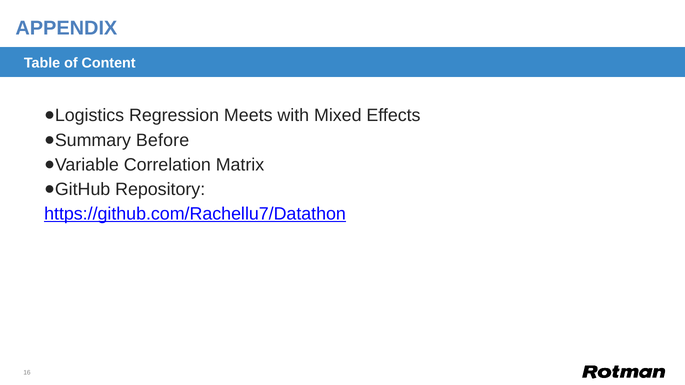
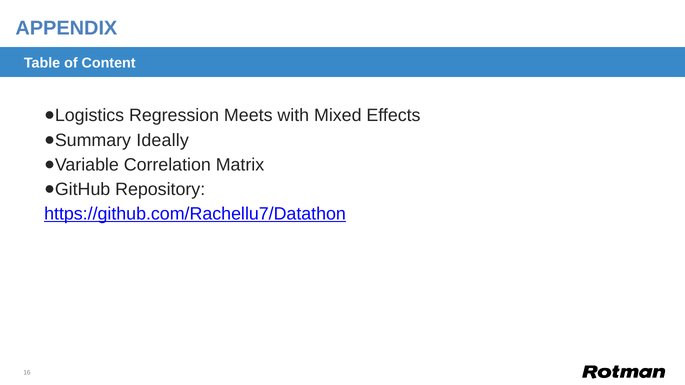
Before: Before -> Ideally (163, 140)
